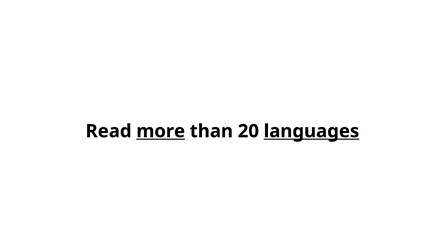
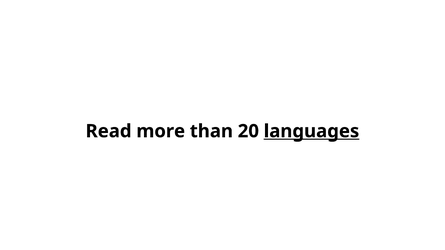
more underline: present -> none (161, 131)
